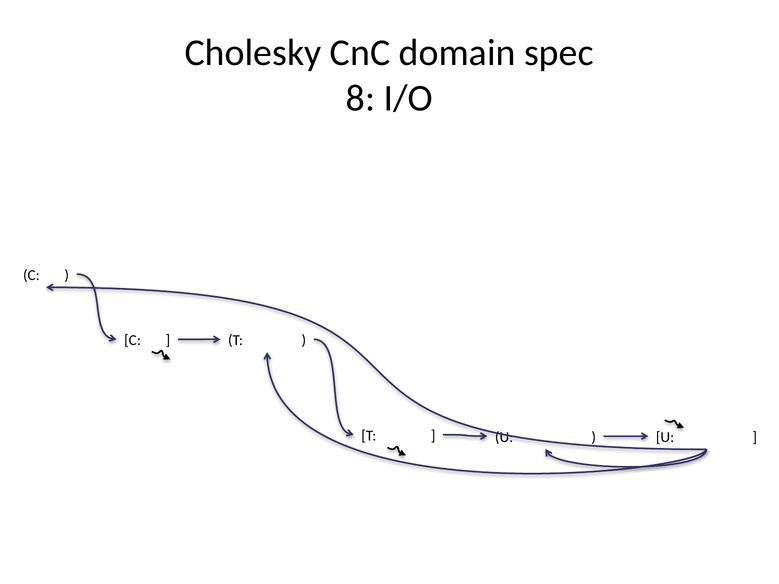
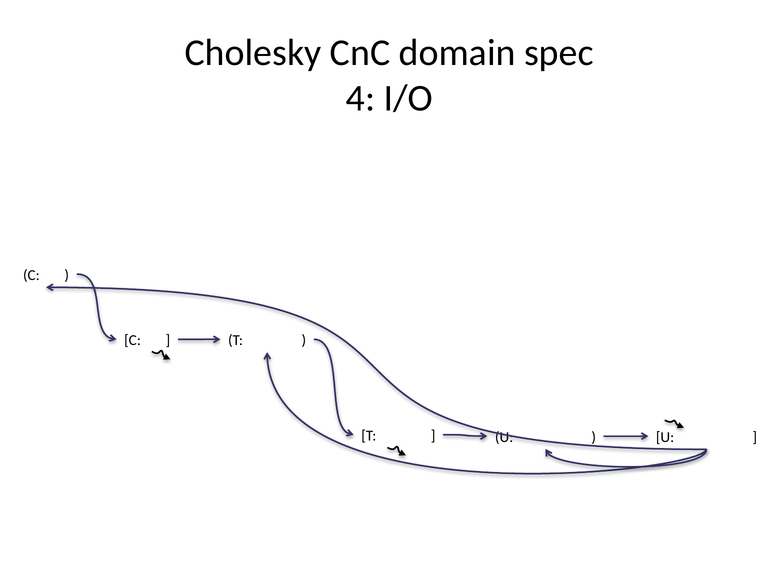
8: 8 -> 4 (361, 98)
